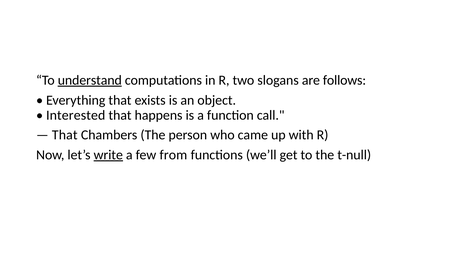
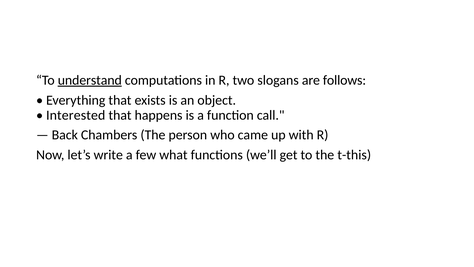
That: That -> Back (65, 135)
write underline: present -> none (108, 155)
from: from -> what (173, 155)
t-null: t-null -> t-this (354, 155)
